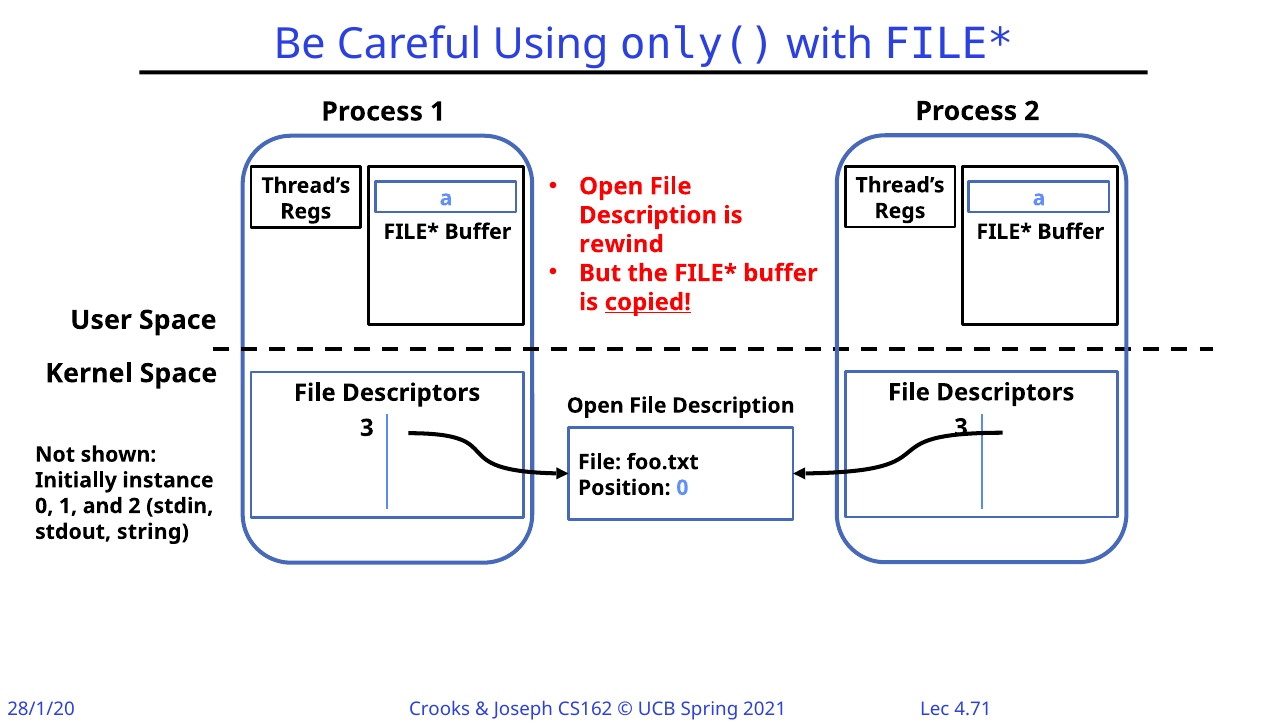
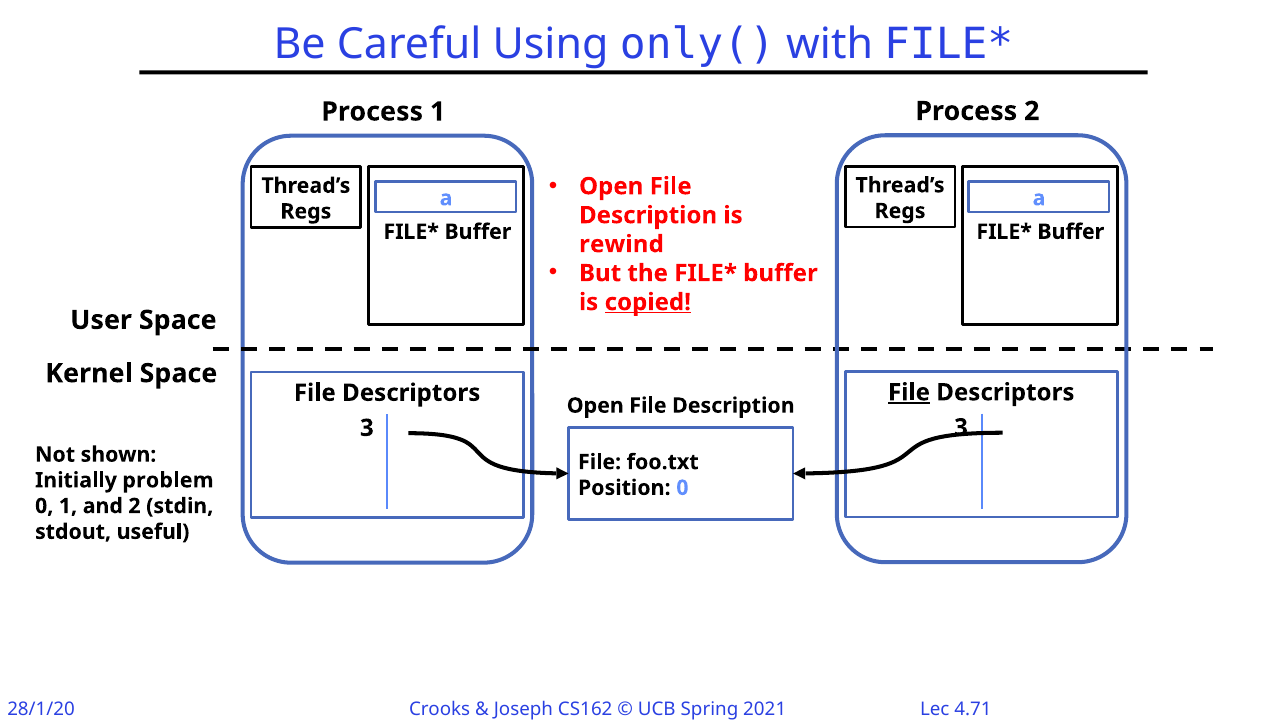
File underline: none -> present (909, 392)
instance: instance -> problem (168, 480)
string: string -> useful (153, 532)
